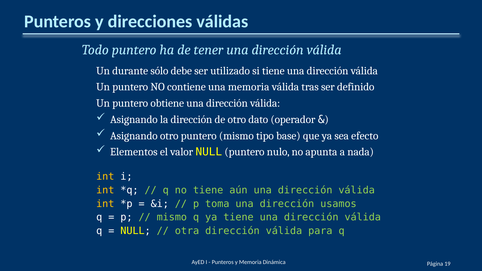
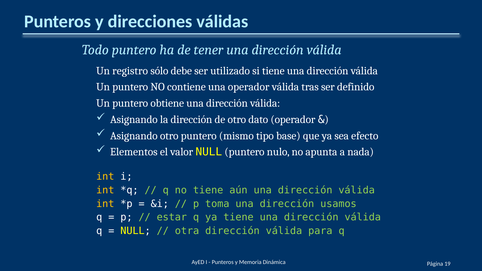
durante: durante -> registro (130, 71)
una memoria: memoria -> operador (249, 87)
mismo: mismo -> estar (172, 217)
